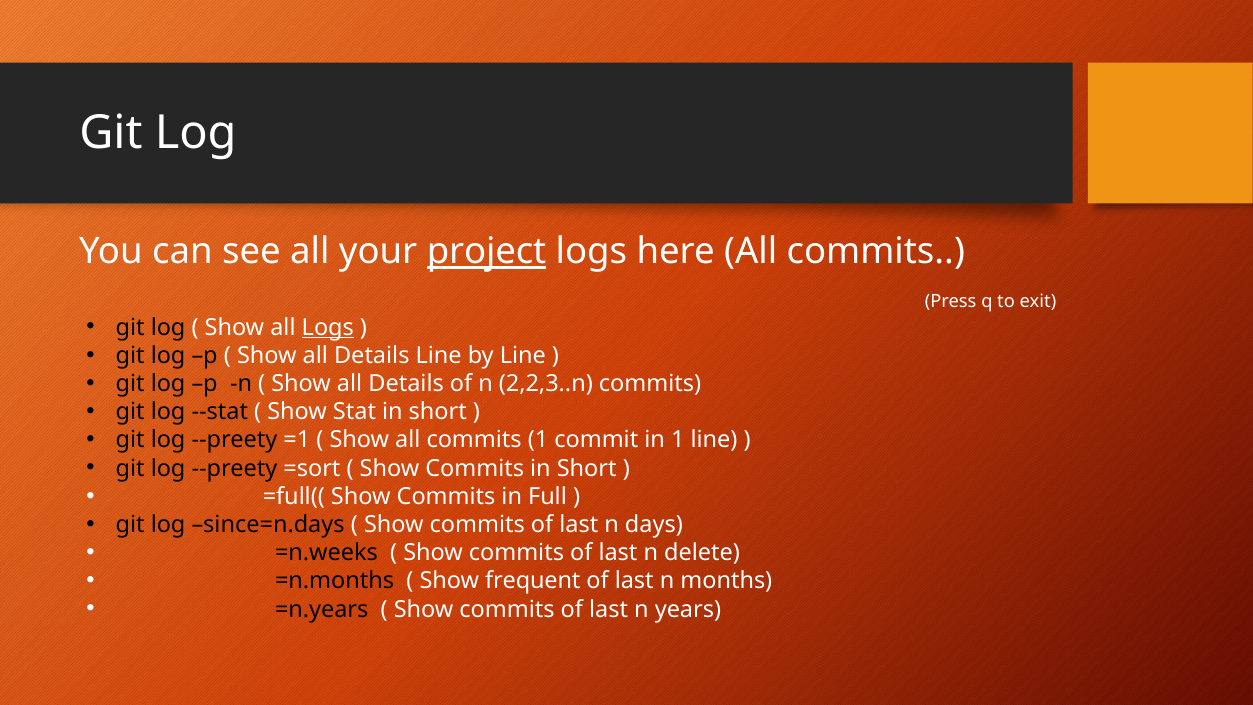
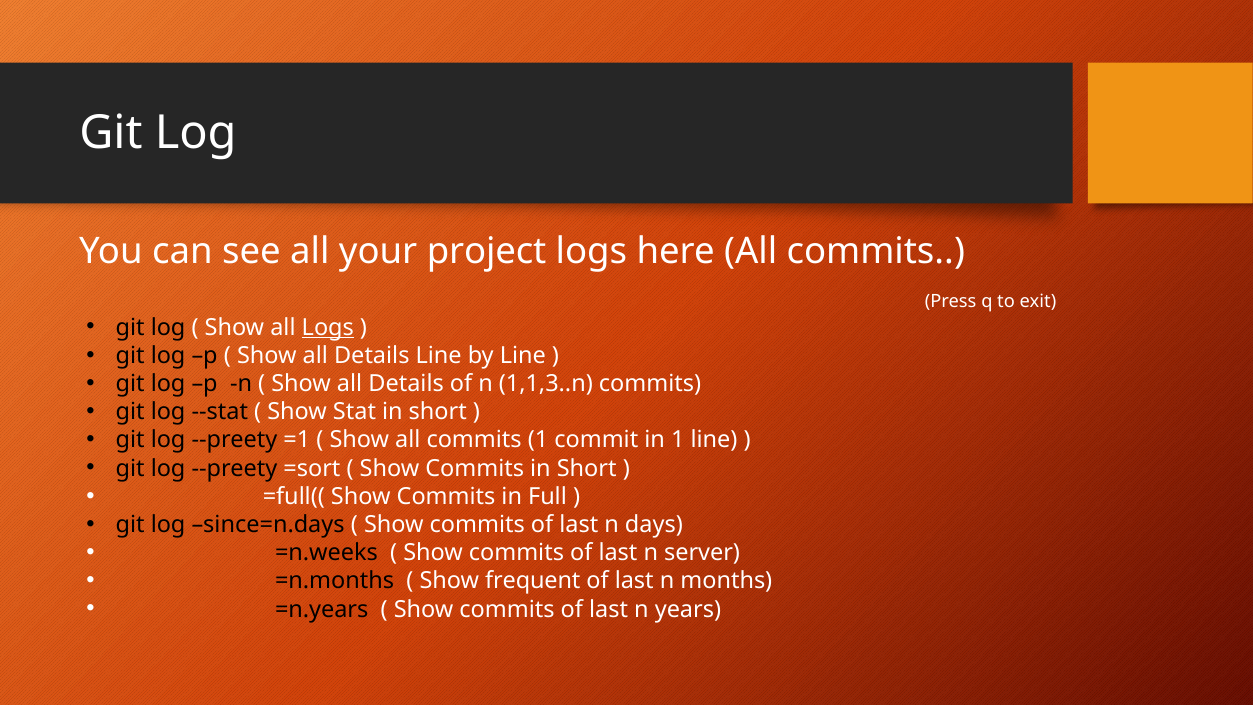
project underline: present -> none (487, 252)
2,2,3..n: 2,2,3..n -> 1,1,3..n (546, 384)
delete: delete -> server (702, 553)
